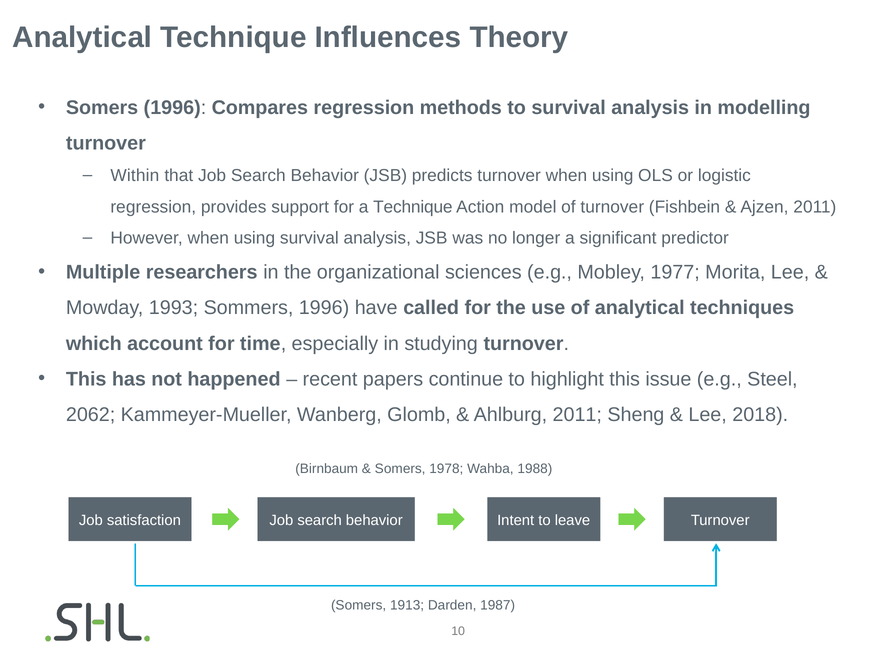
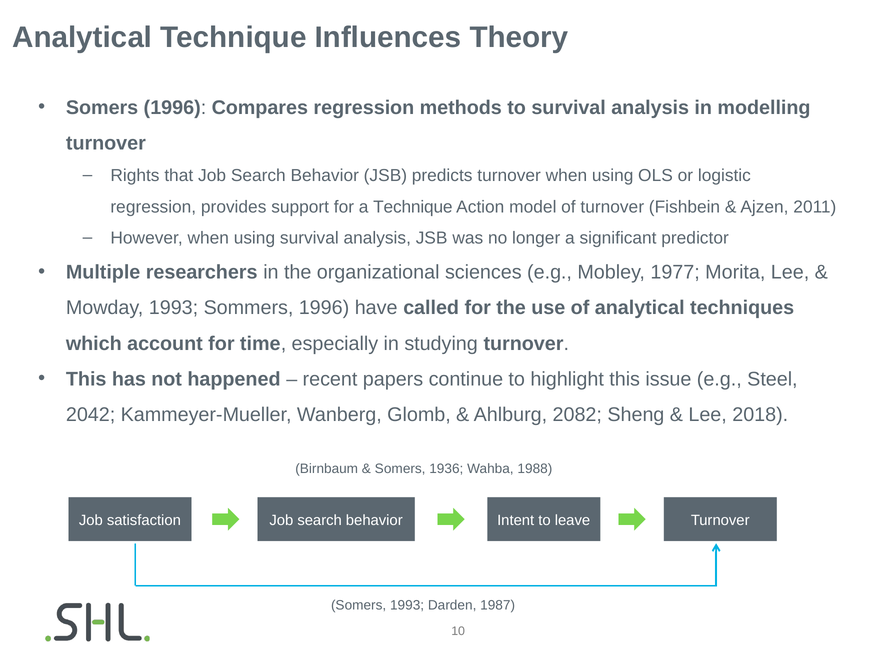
Within: Within -> Rights (135, 176)
2062: 2062 -> 2042 (91, 414)
Ahlburg 2011: 2011 -> 2082 (577, 414)
1978: 1978 -> 1936 (446, 468)
Somers 1913: 1913 -> 1993 (407, 605)
